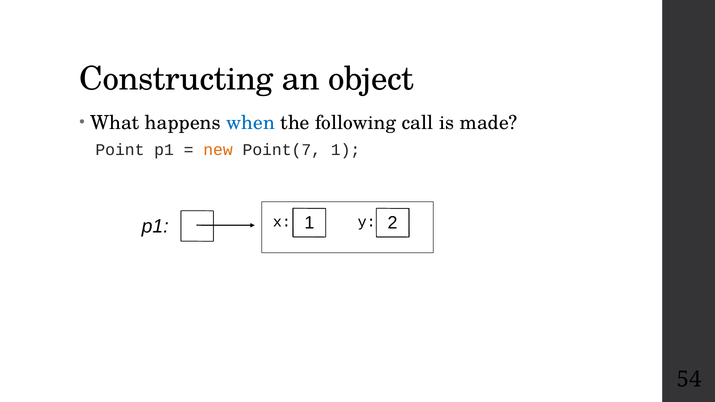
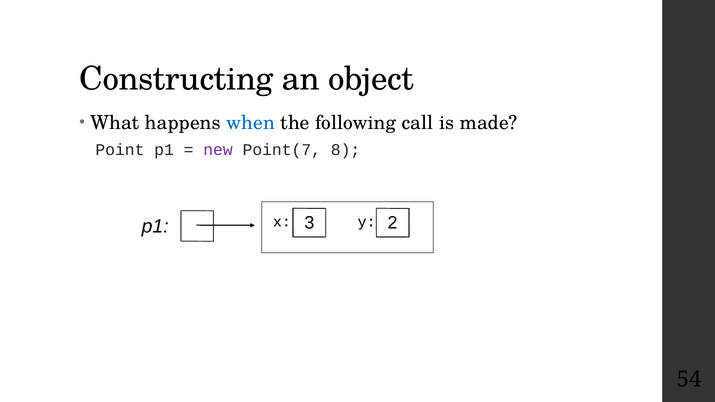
new colour: orange -> purple (218, 150)
Point(7 1: 1 -> 8 (346, 150)
x 1: 1 -> 3 (309, 223)
